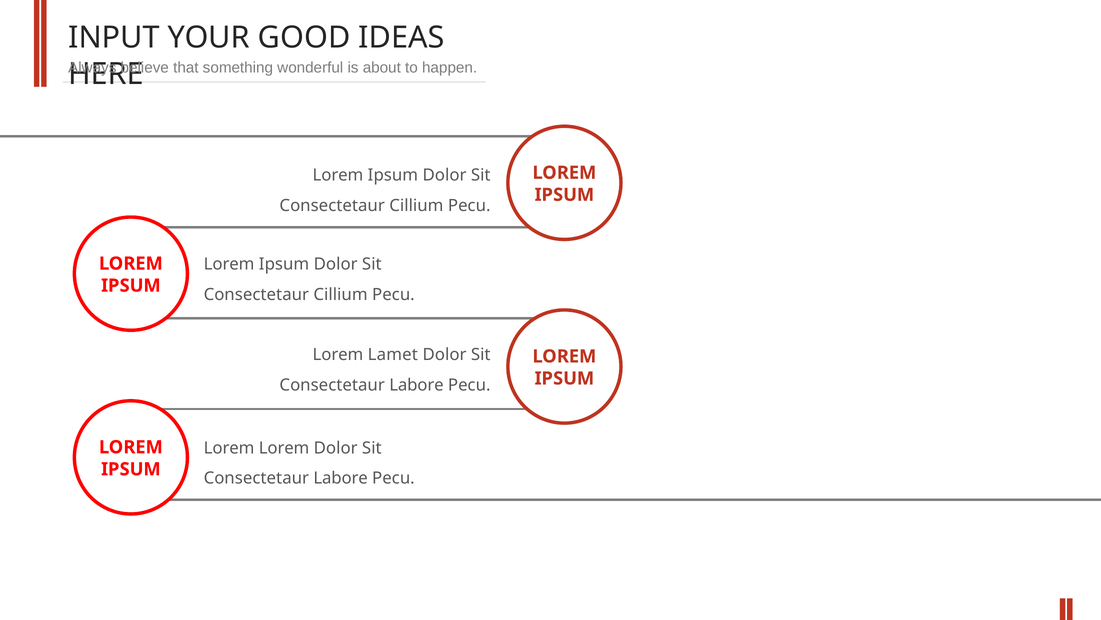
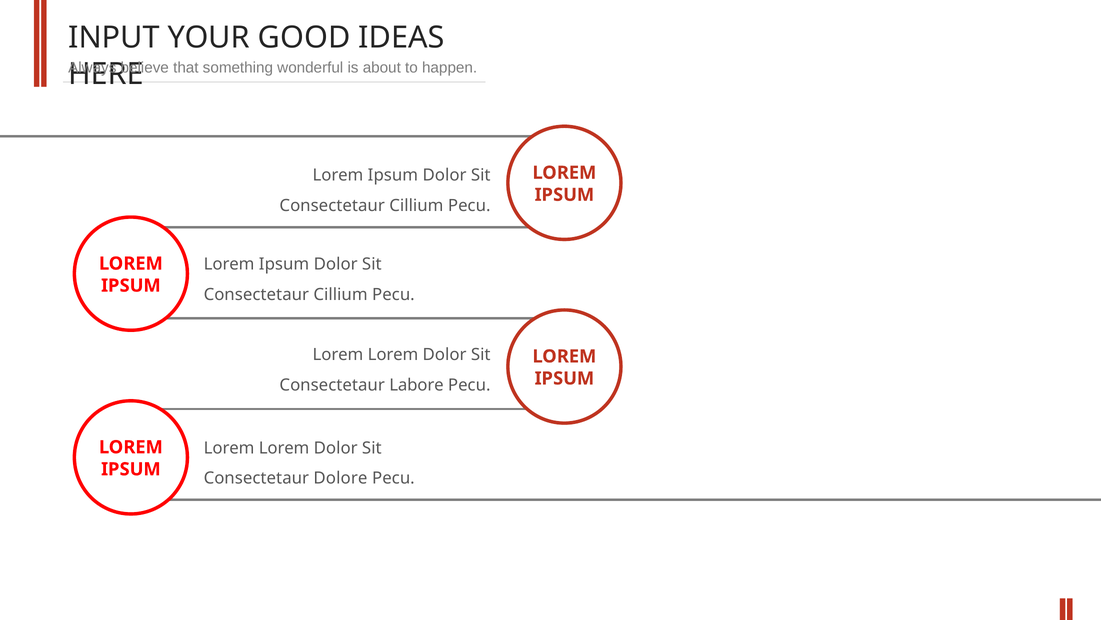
Lamet: Lamet -> Lorem (393, 354)
Labore: Labore -> Dolore (340, 478)
